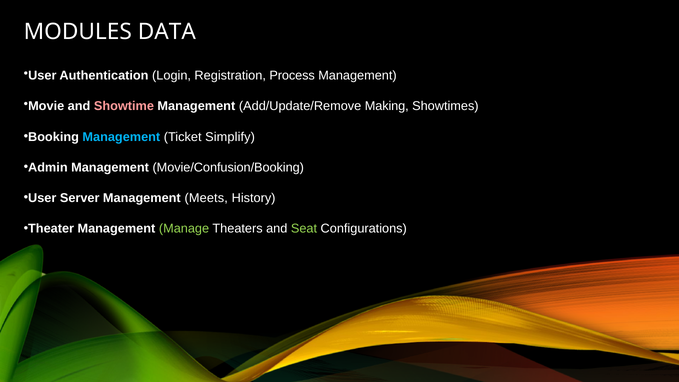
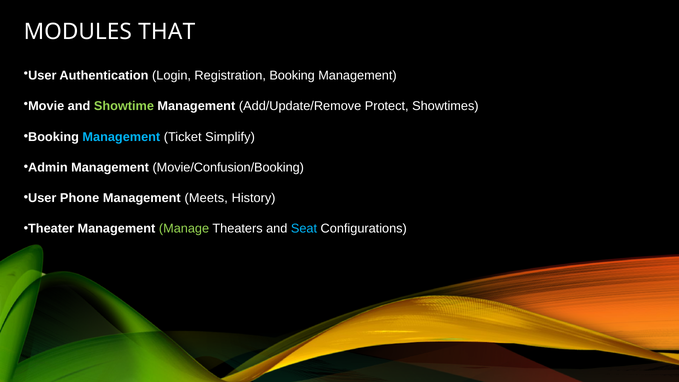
DATA: DATA -> THAT (167, 32)
Registration Process: Process -> Booking (292, 76)
Showtime colour: pink -> light green (124, 106)
Making: Making -> Protect (387, 106)
Server: Server -> Phone (80, 198)
Seat colour: light green -> light blue (304, 228)
